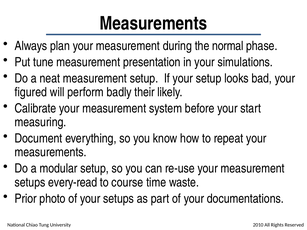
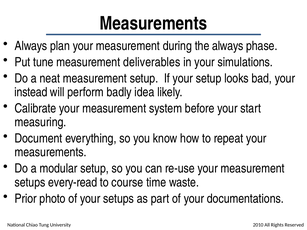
the normal: normal -> always (228, 46)
presentation: presentation -> deliverables (152, 62)
figured: figured -> instead (31, 92)
their: their -> idea (144, 92)
